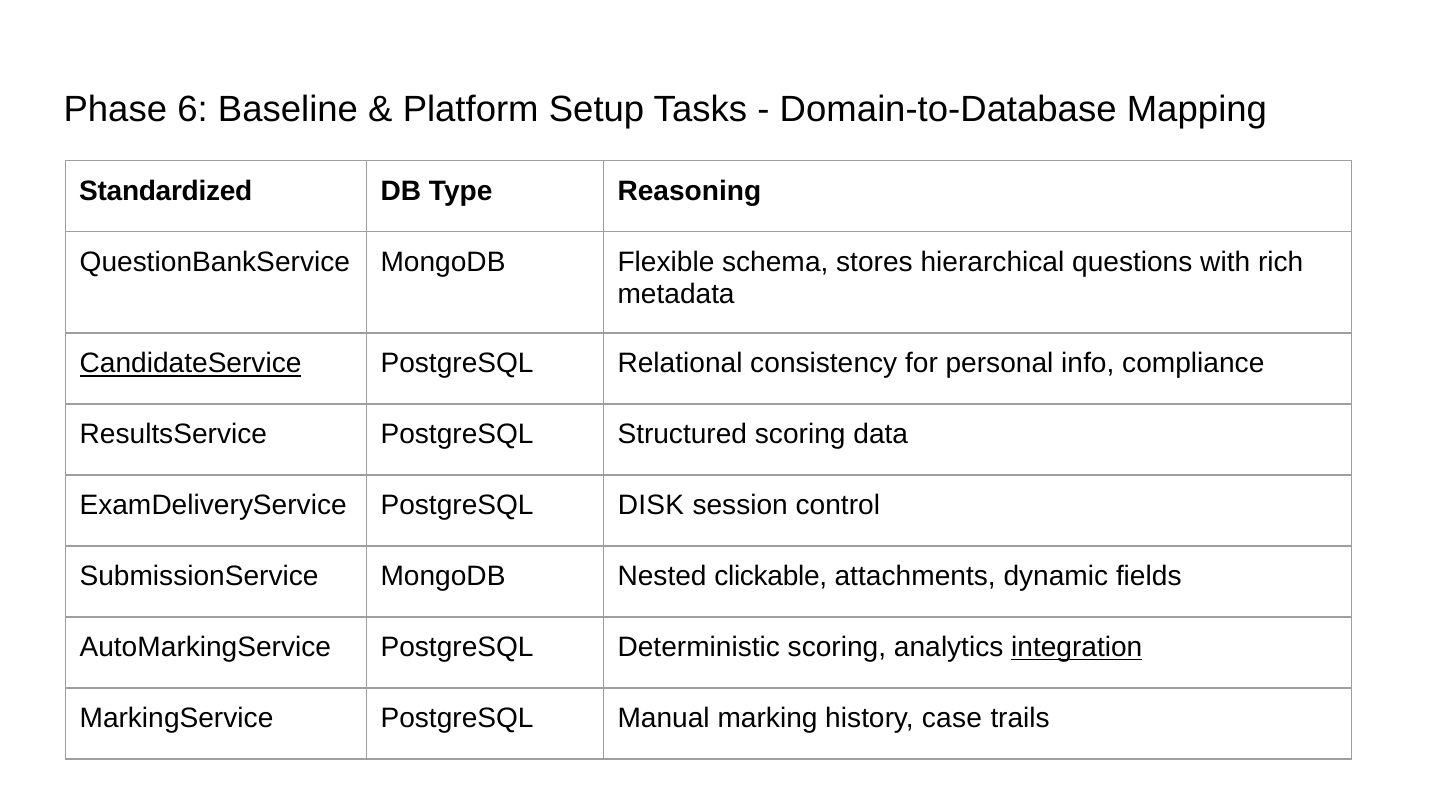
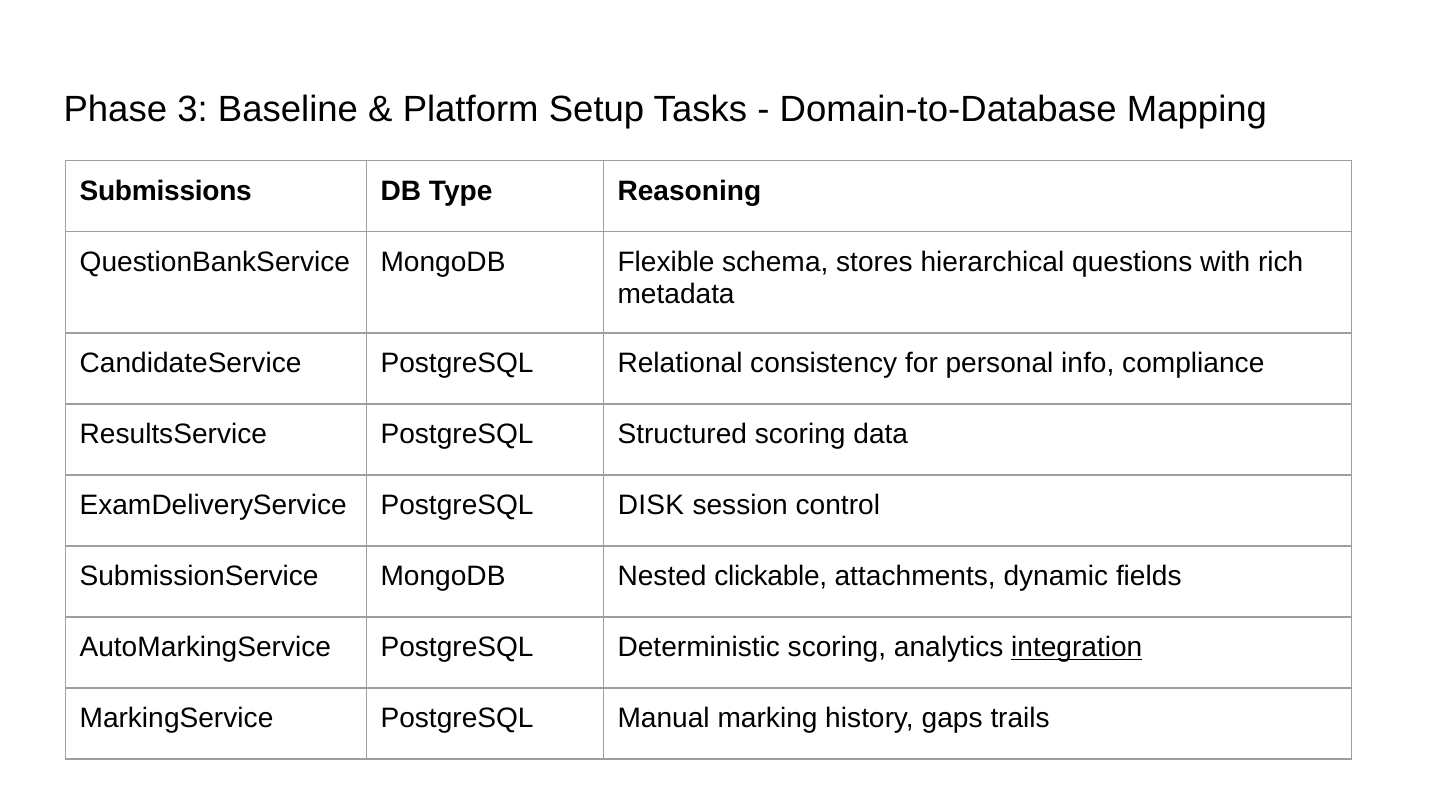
6: 6 -> 3 (193, 109)
Standardized: Standardized -> Submissions (166, 191)
CandidateService underline: present -> none (191, 364)
case: case -> gaps (952, 719)
